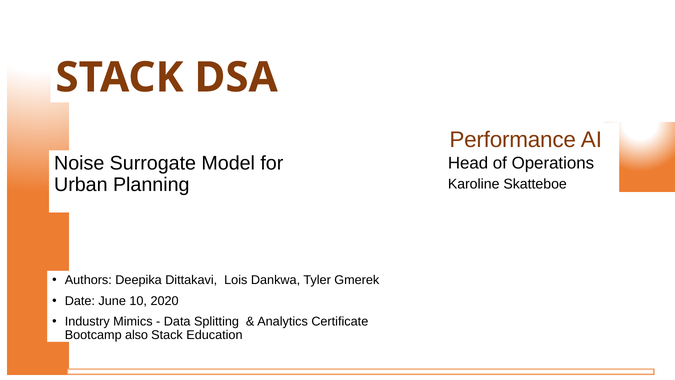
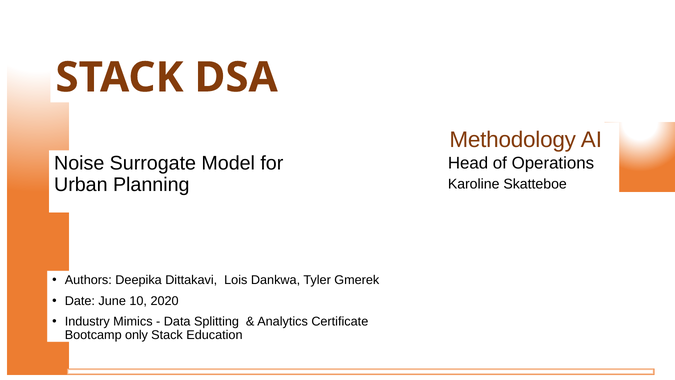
Performance: Performance -> Methodology (513, 140)
also: also -> only (137, 335)
